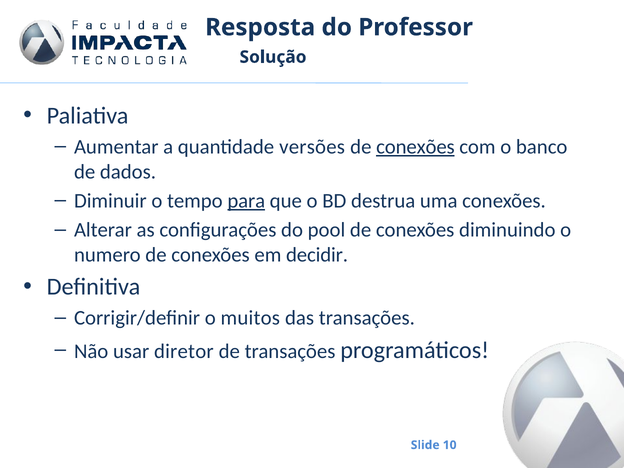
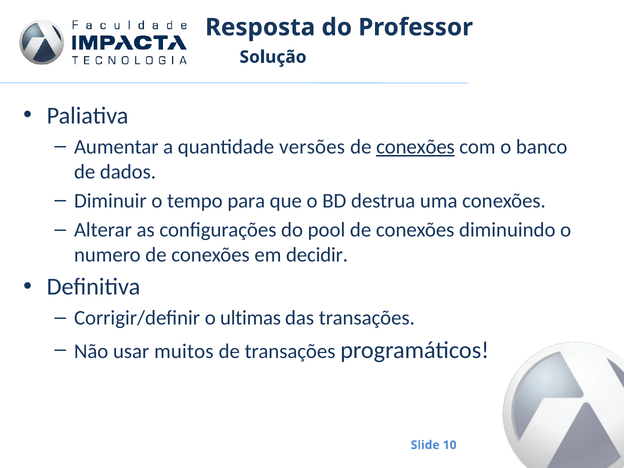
para underline: present -> none (246, 201)
muitos: muitos -> ultimas (251, 318)
diretor: diretor -> muitos (184, 351)
